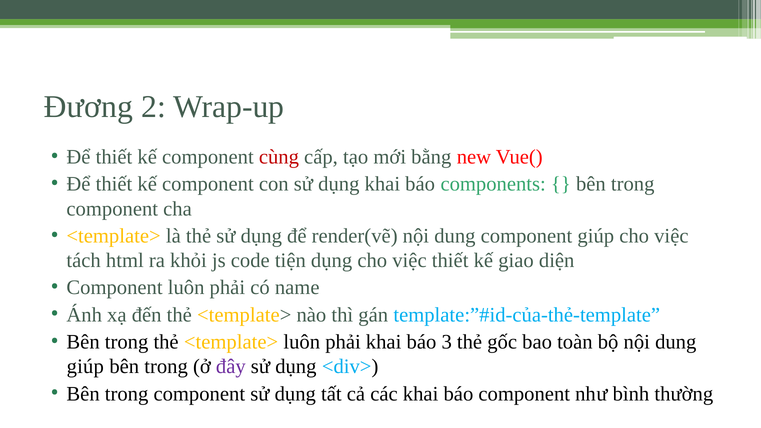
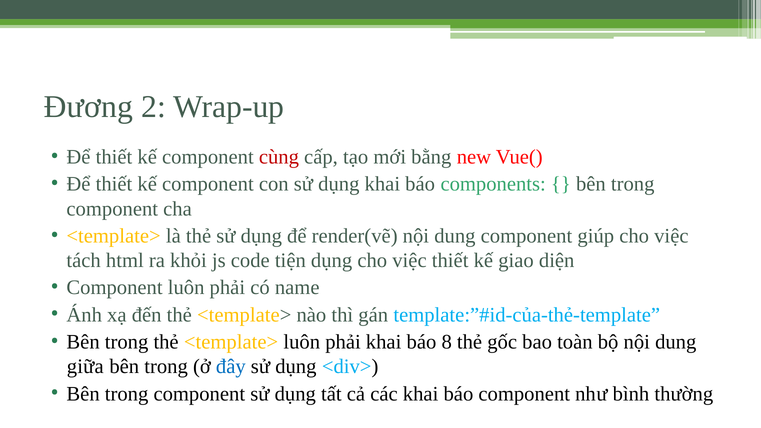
3: 3 -> 8 (447, 342)
giúp: giúp -> giữa (85, 367)
đây colour: purple -> blue (231, 367)
